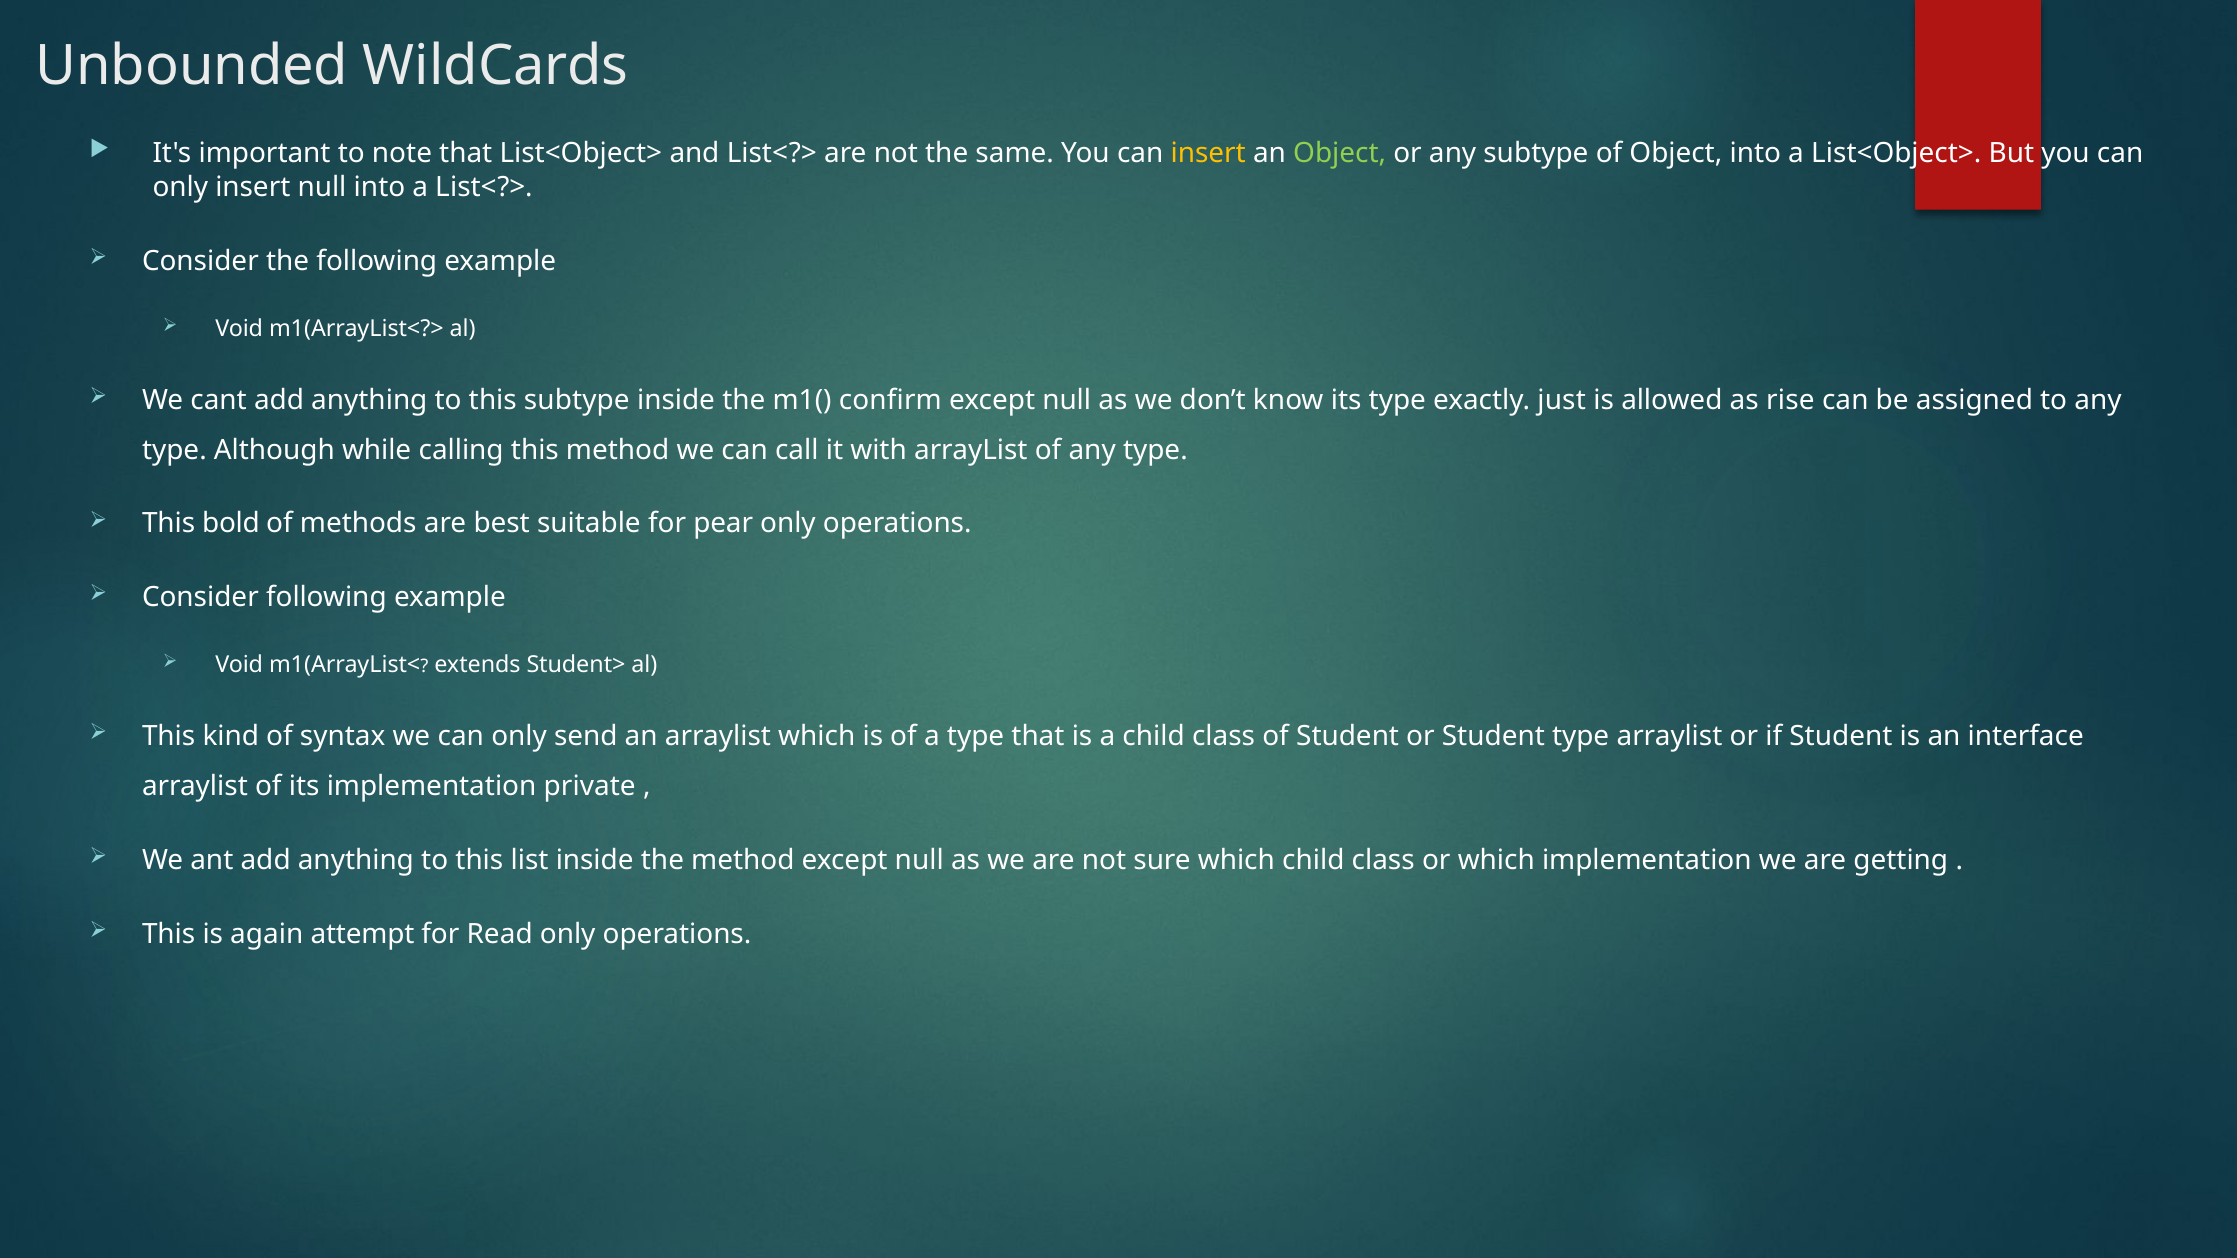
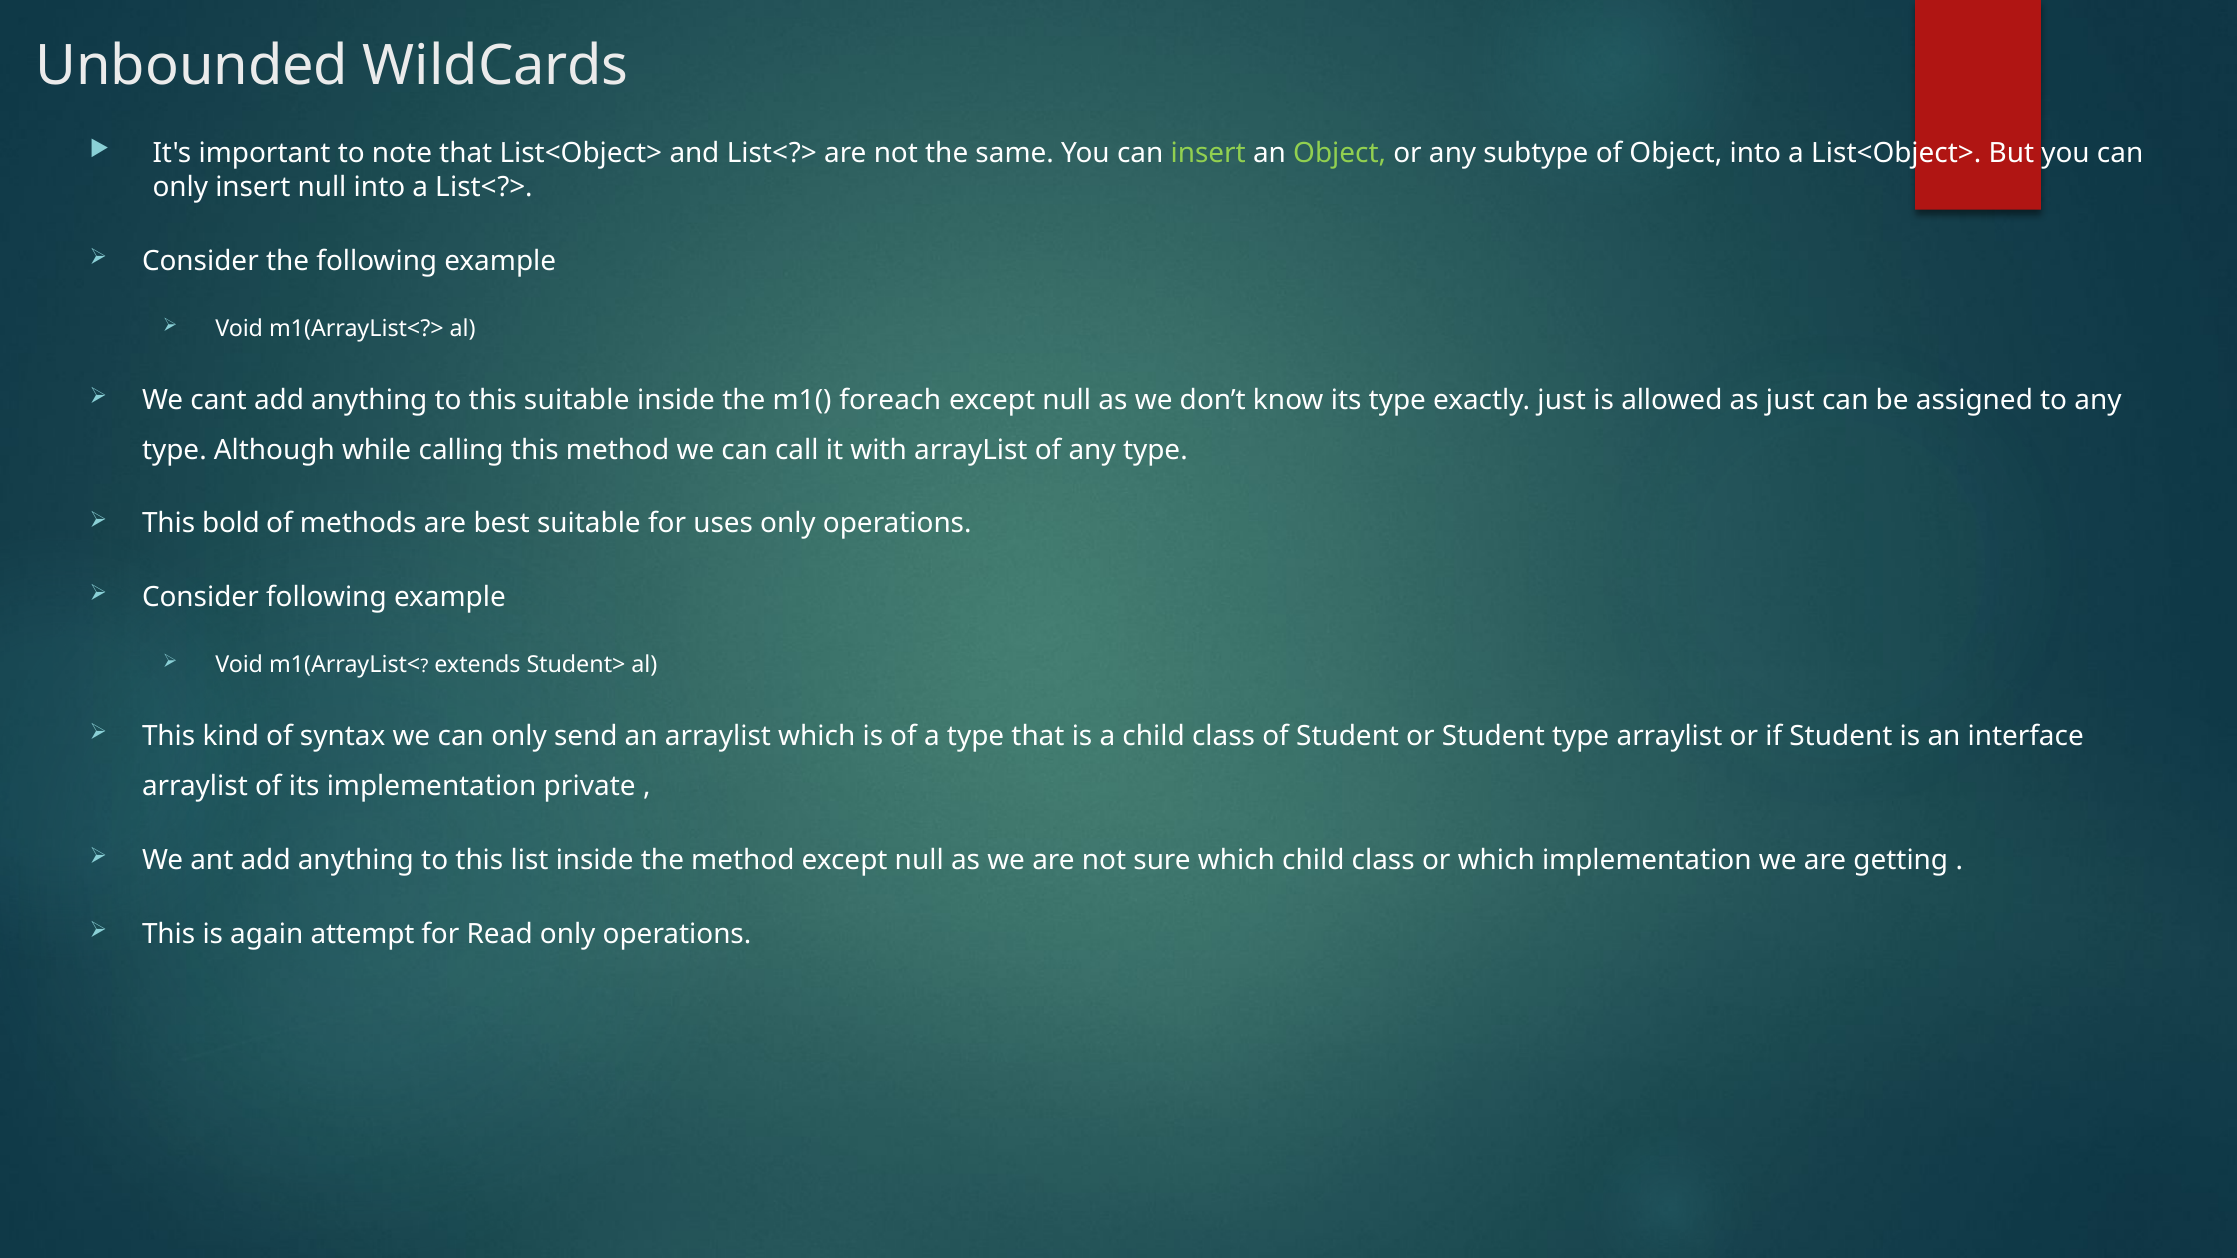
insert colour: yellow -> light green (1208, 154)
this subtype: subtype -> suitable (577, 400)
confirm: confirm -> foreach (890, 400)
as rise: rise -> just (1790, 400)
pear: pear -> uses (723, 524)
